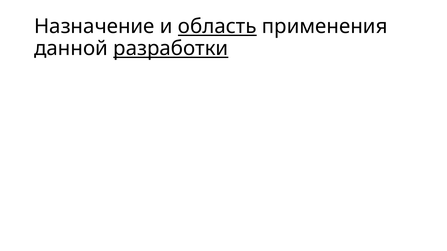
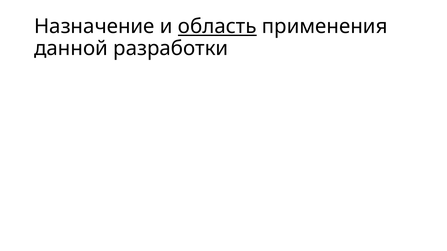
разработки underline: present -> none (171, 49)
